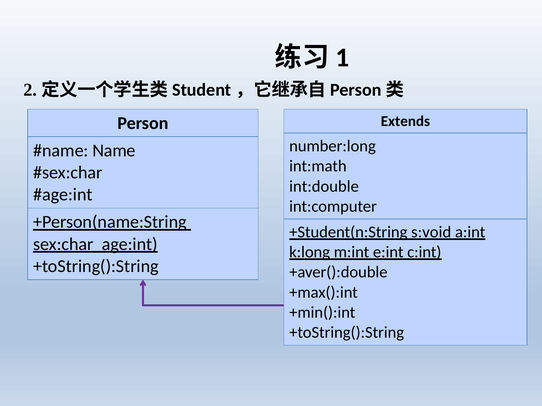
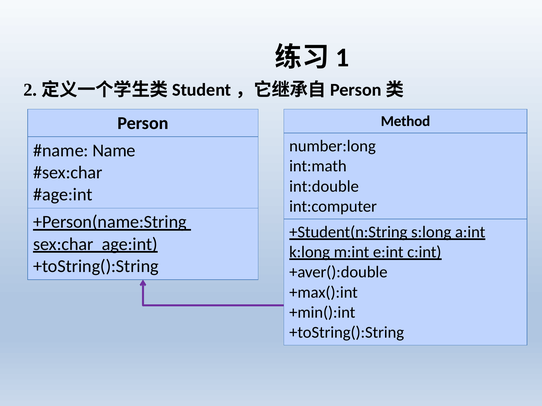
Extends: Extends -> Method (406, 121)
s:void: s:void -> s:long (431, 232)
